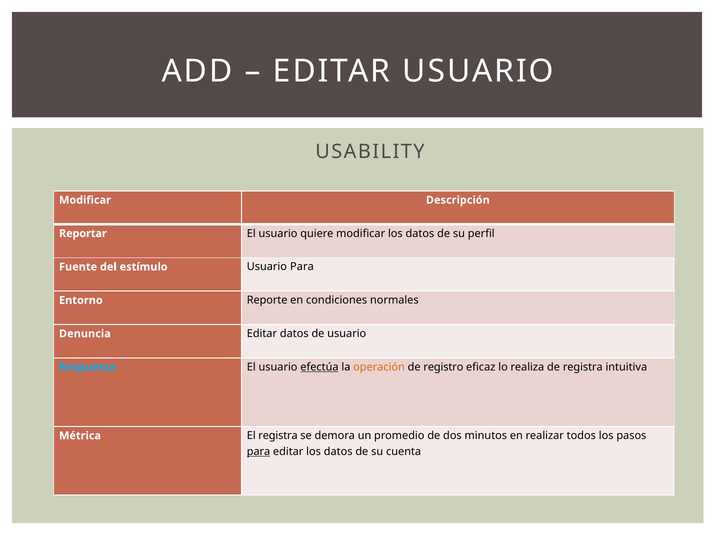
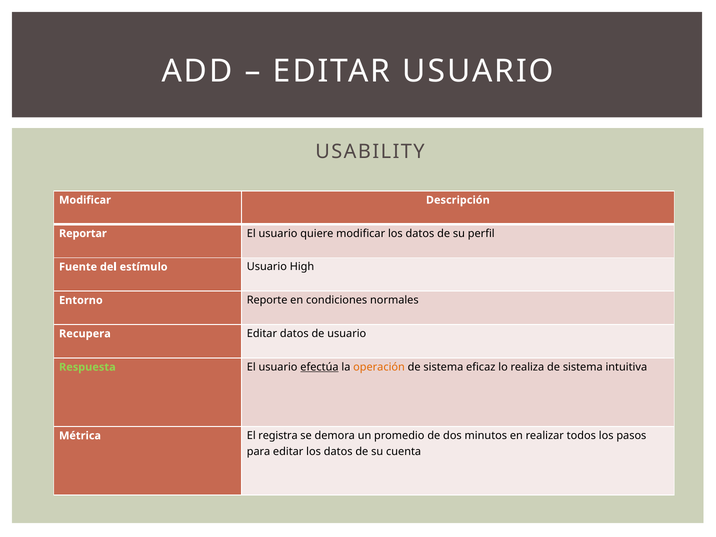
Usuario Para: Para -> High (302, 267)
Denuncia: Denuncia -> Recupera (85, 334)
Respuesta colour: light blue -> light green (87, 367)
registro: registro -> sistema (443, 367)
realiza de registra: registra -> sistema (583, 367)
para underline: present -> none (259, 452)
